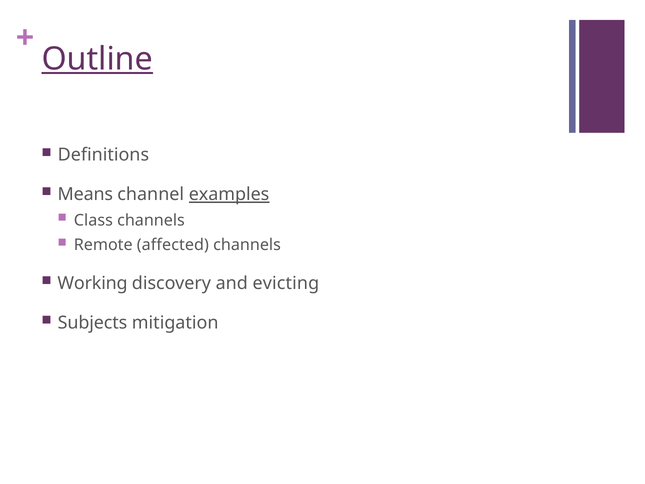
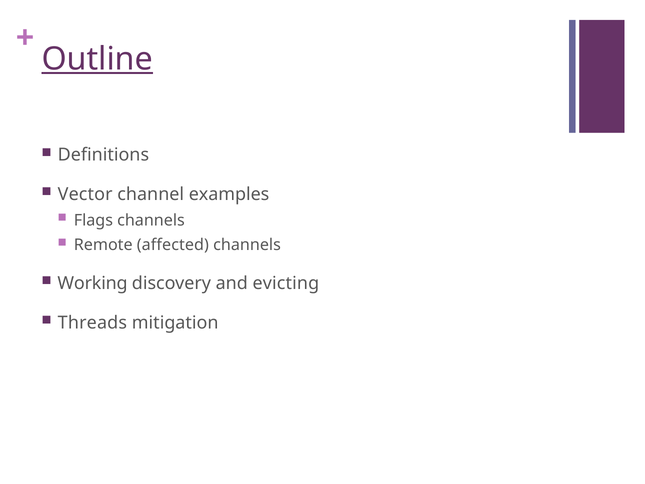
Means: Means -> Vector (85, 194)
examples underline: present -> none (229, 194)
Class: Class -> Flags (93, 220)
Subjects: Subjects -> Threads (92, 323)
